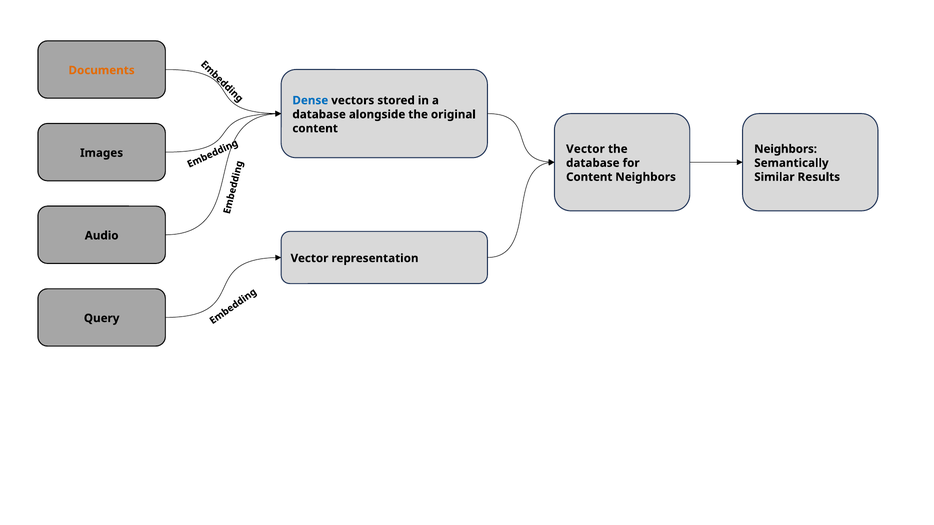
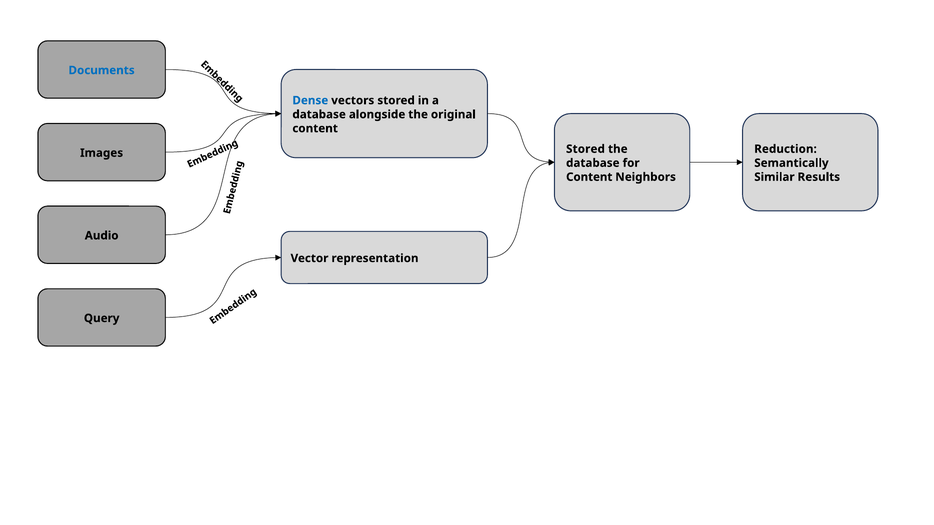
Documents colour: orange -> blue (102, 70)
Vector: Vector -> Stored (585, 149)
Neighbors: Neighbors -> Reduction (786, 149)
